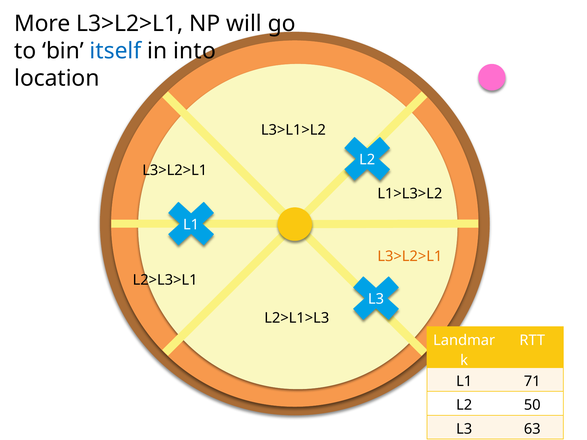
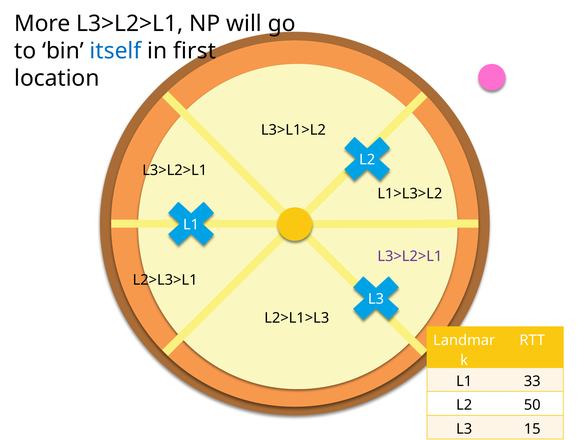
into: into -> first (195, 51)
L3>L2>L1 colour: orange -> purple (410, 256)
71: 71 -> 33 (532, 382)
63: 63 -> 15 (532, 429)
